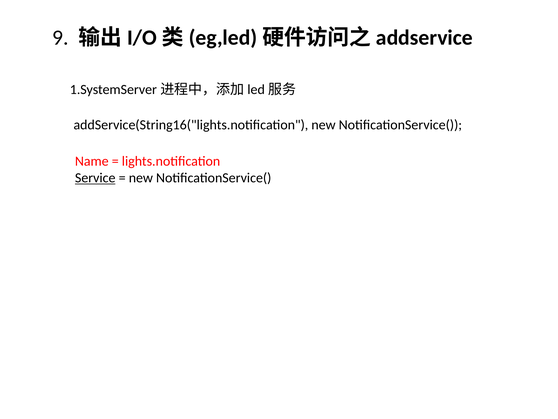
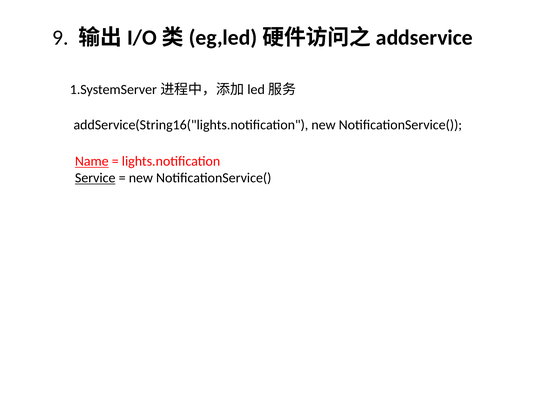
Name underline: none -> present (92, 161)
